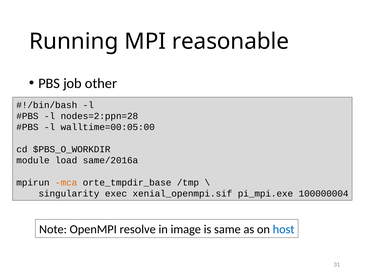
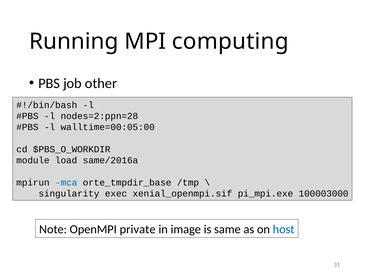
reasonable: reasonable -> computing (230, 41)
mca colour: orange -> blue (66, 182)
100000004: 100000004 -> 100003000 (324, 193)
resolve: resolve -> private (138, 229)
